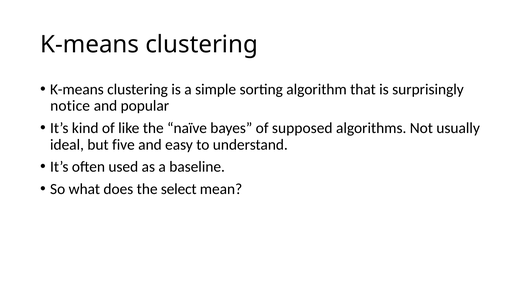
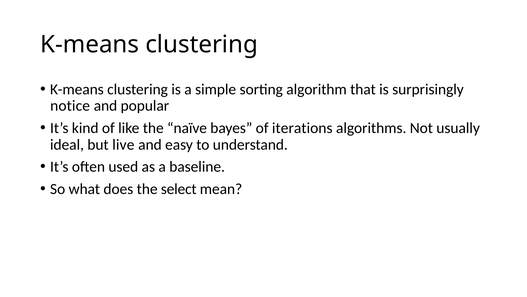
supposed: supposed -> iterations (302, 128)
five: five -> live (123, 144)
